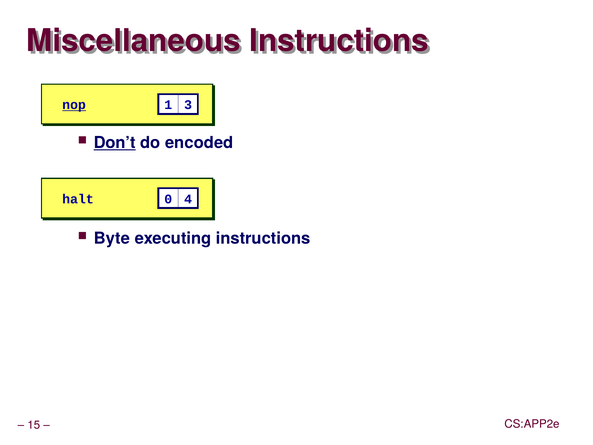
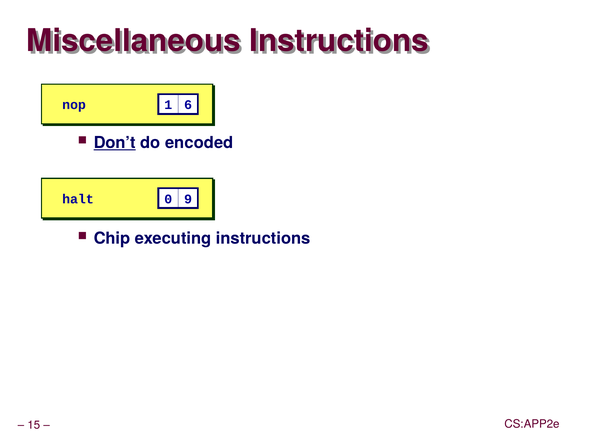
nop underline: present -> none (74, 105)
3: 3 -> 6 (188, 105)
4: 4 -> 9 (188, 199)
Byte: Byte -> Chip (112, 238)
